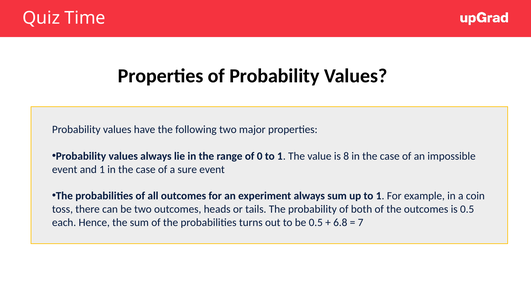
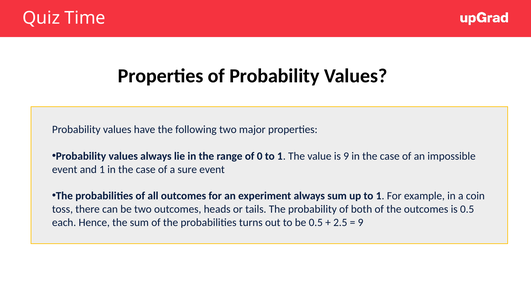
is 8: 8 -> 9 (346, 156)
6.8: 6.8 -> 2.5 (340, 222)
7: 7 -> 9 (361, 222)
